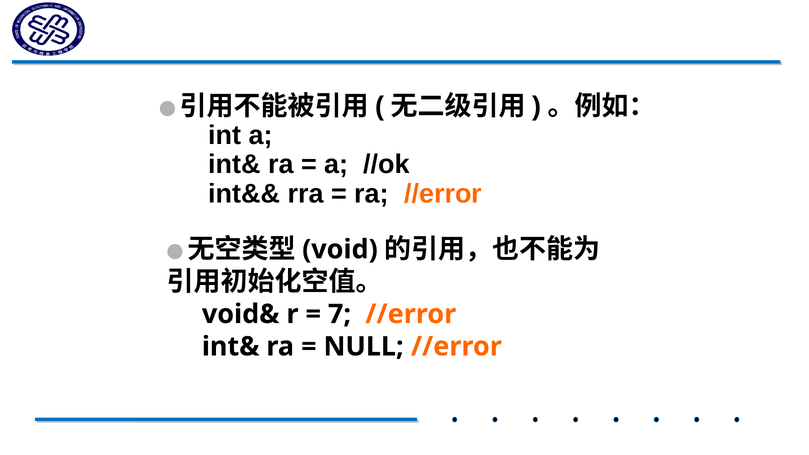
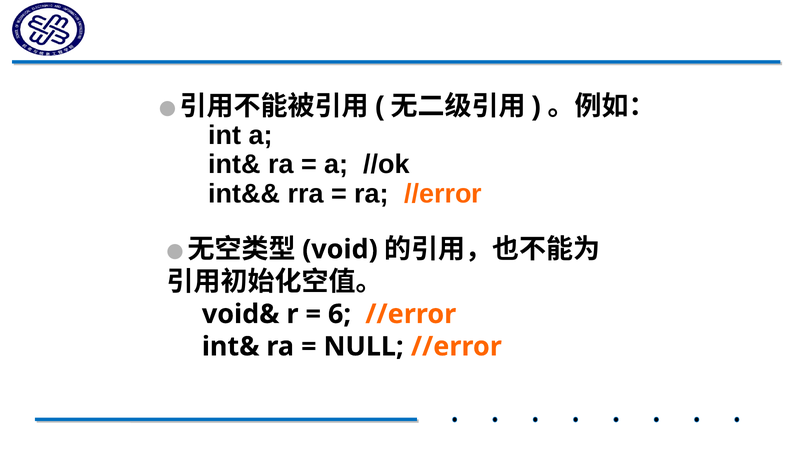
7: 7 -> 6 (340, 314)
